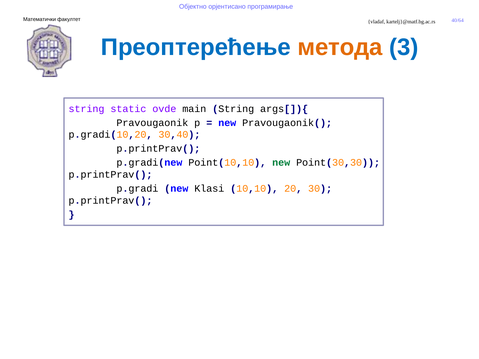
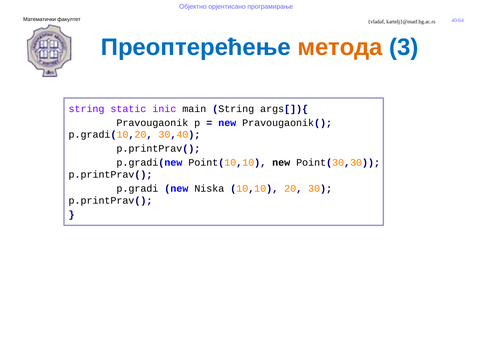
ovde: ovde -> inic (164, 109)
new colour: green -> black (281, 163)
Klasi: Klasi -> Niska (209, 189)
